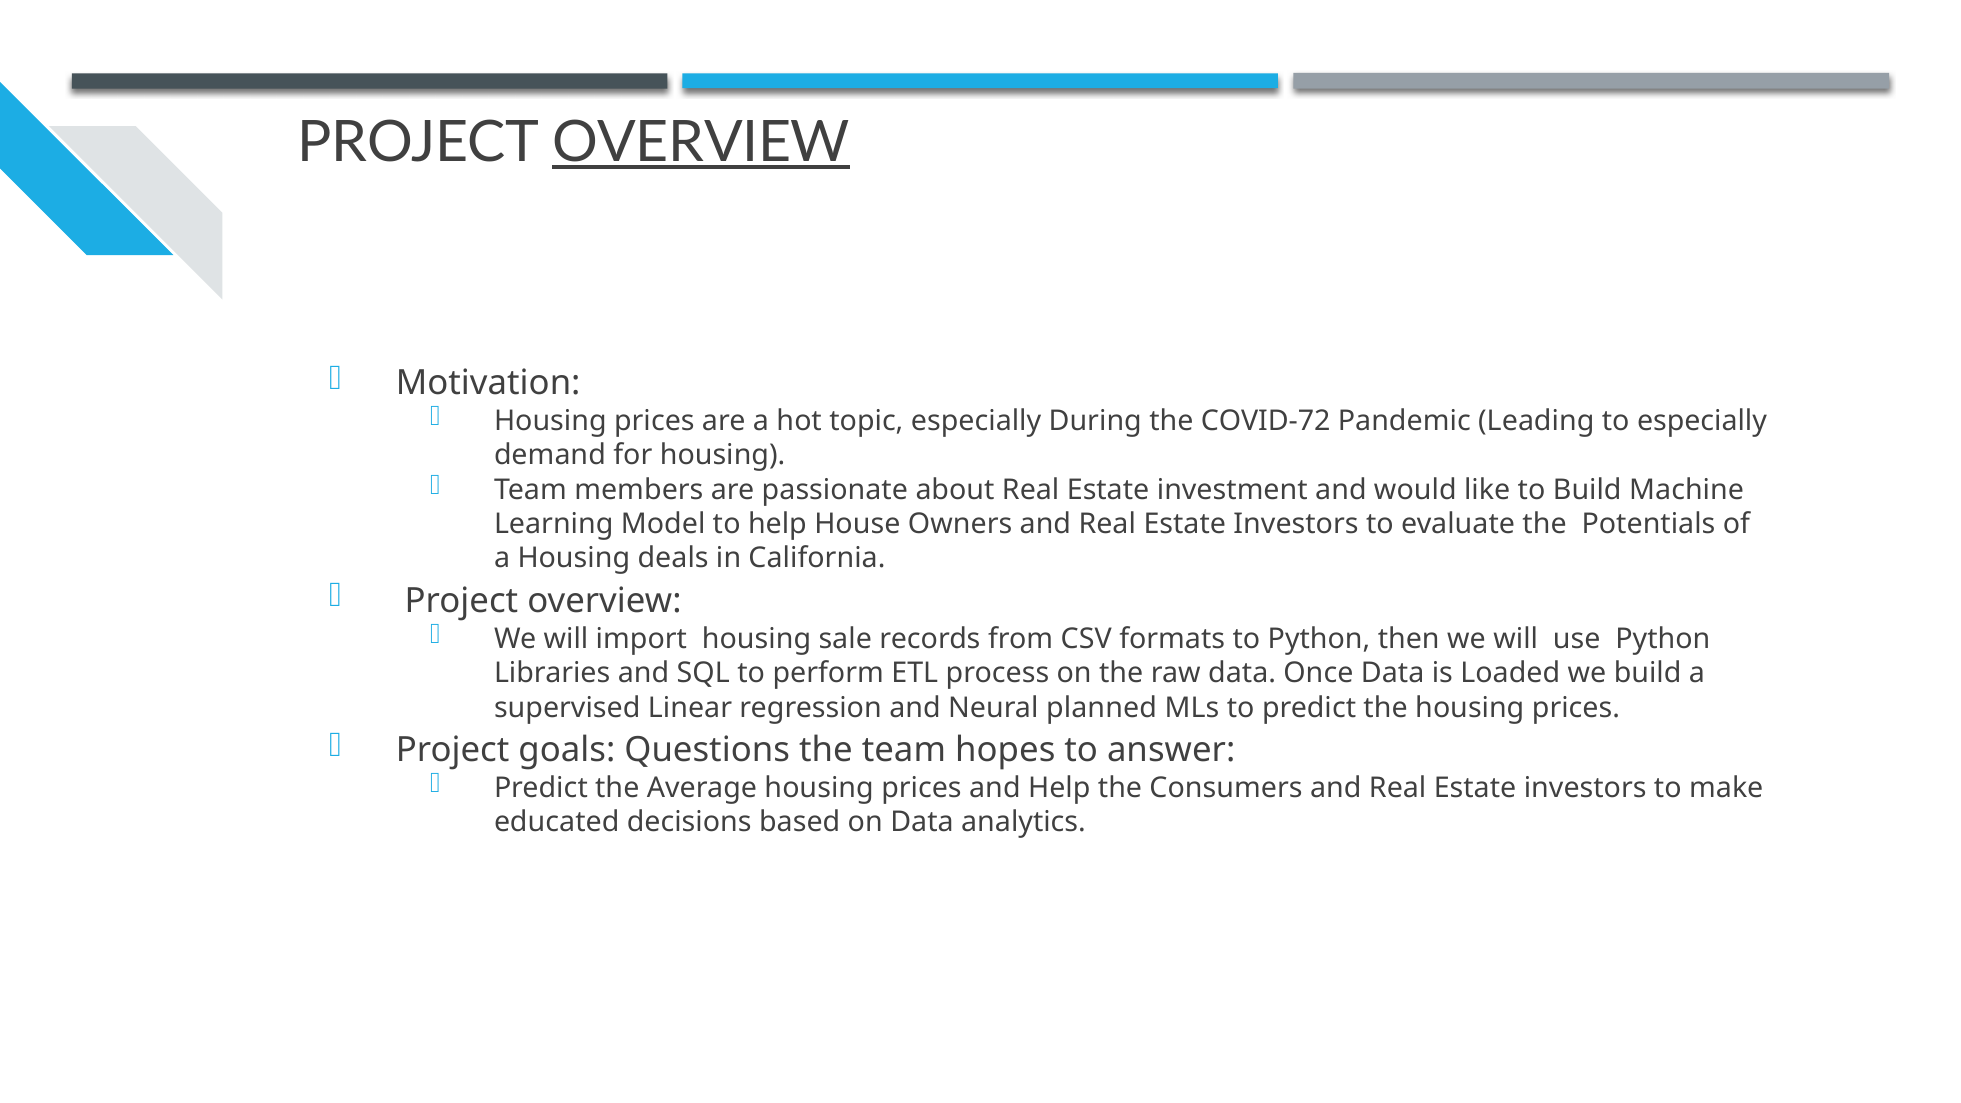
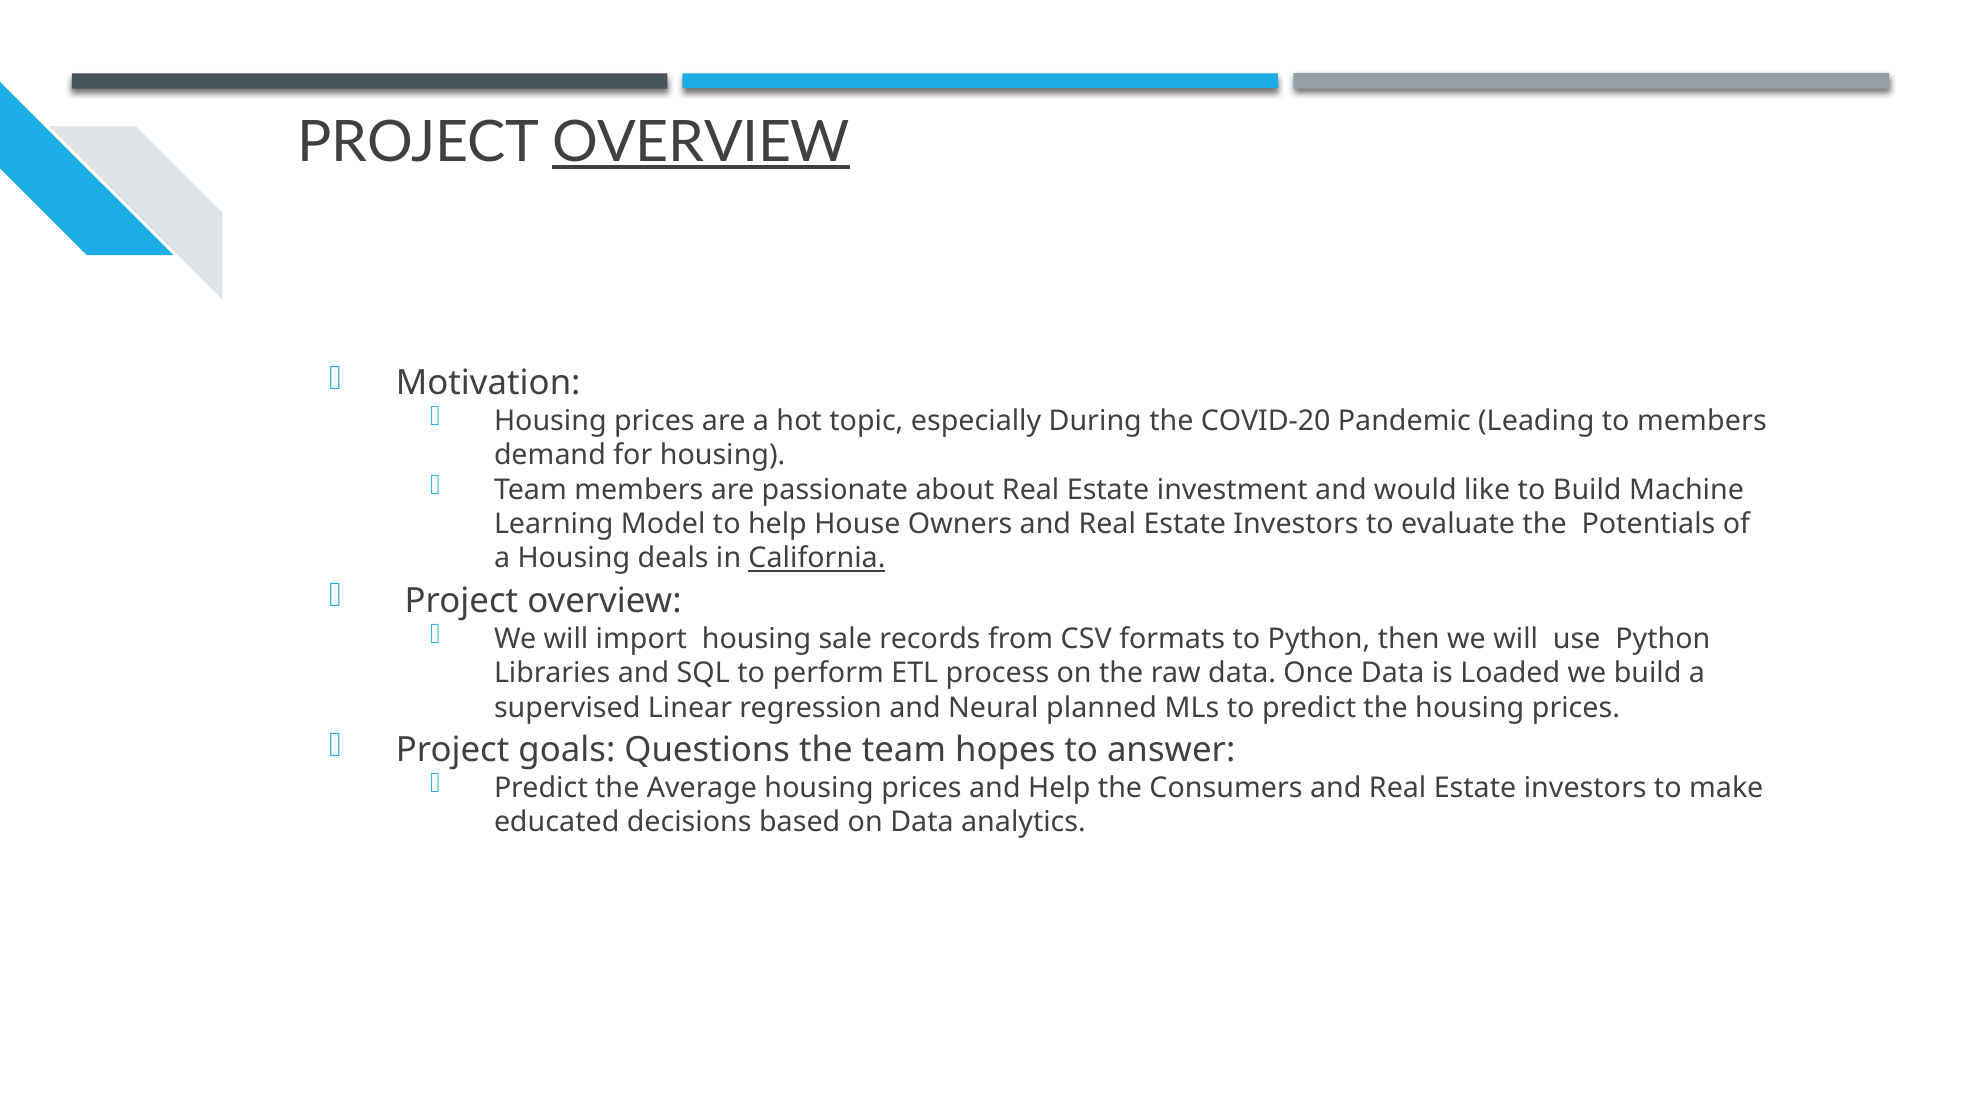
COVID-72: COVID-72 -> COVID-20 (1266, 421)
to especially: especially -> members (1702, 421)
California underline: none -> present (817, 559)
